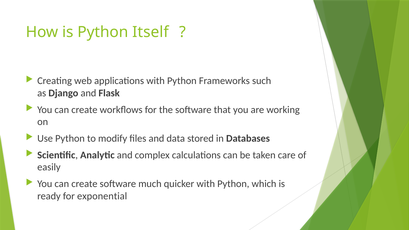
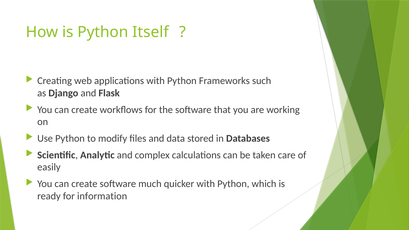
exponential: exponential -> information (102, 196)
